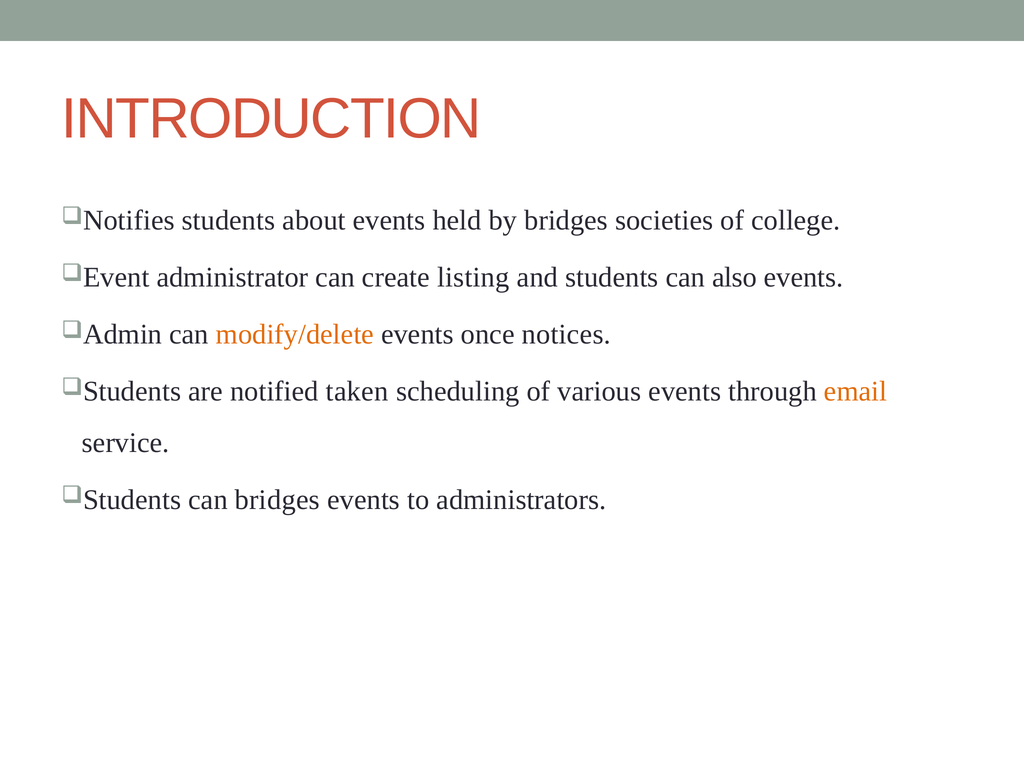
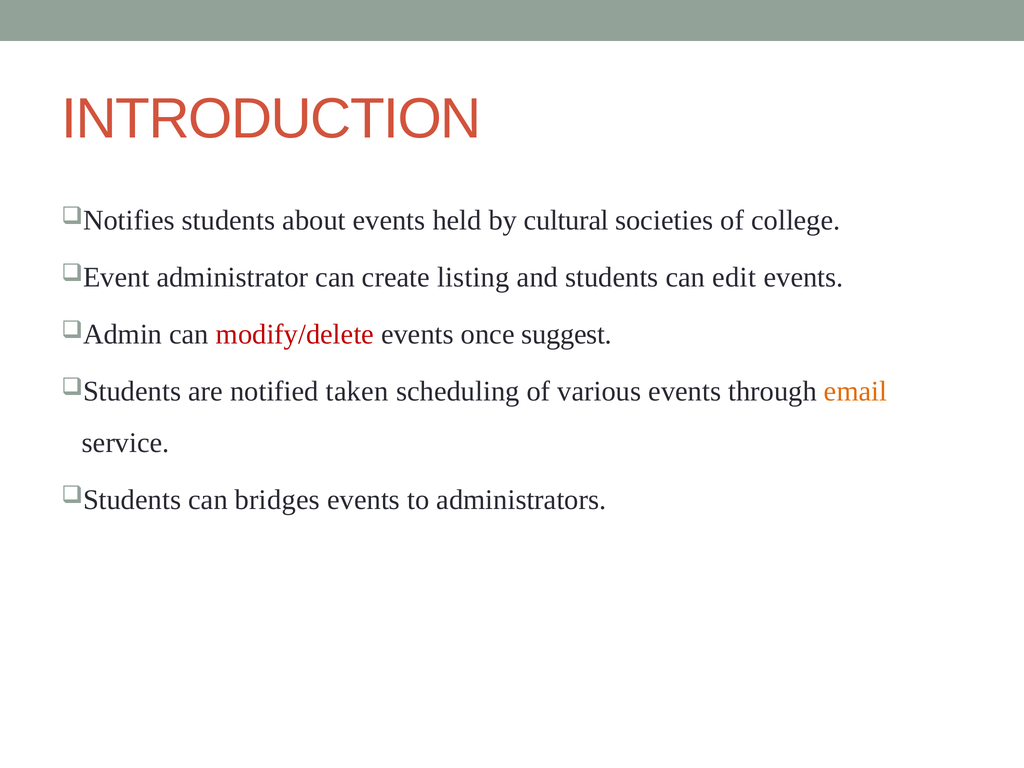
by bridges: bridges -> cultural (566, 221)
also: also -> edit (734, 277)
modify/delete colour: orange -> red (295, 334)
notices: notices -> suggest (567, 334)
